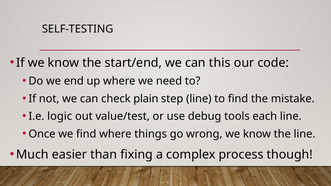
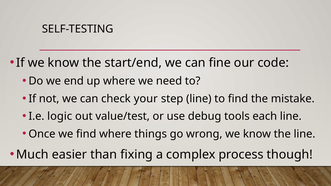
this: this -> fine (220, 63)
plain: plain -> your (146, 99)
